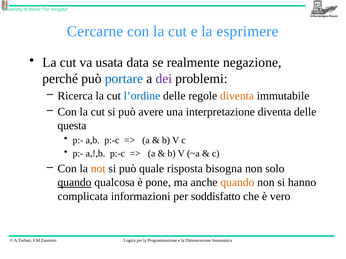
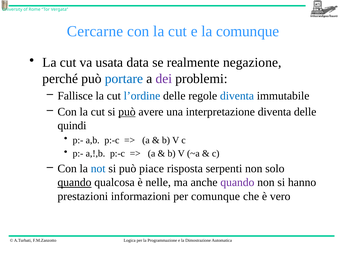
la esprimere: esprimere -> comunque (248, 31)
Ricerca: Ricerca -> Fallisce (75, 96)
diventa colour: orange -> blue (237, 96)
può underline: none -> present (127, 112)
questa: questa -> quindi (72, 126)
not colour: orange -> blue (98, 169)
quale: quale -> piace (152, 169)
bisogna: bisogna -> serpenti (224, 169)
pone: pone -> nelle (158, 183)
quando colour: orange -> purple (237, 183)
complicata: complicata -> prestazioni (83, 197)
per soddisfatto: soddisfatto -> comunque (216, 197)
